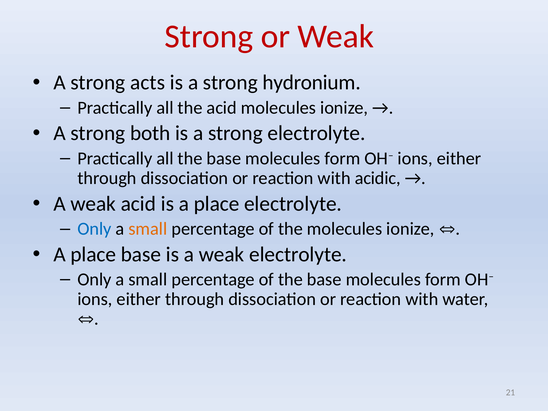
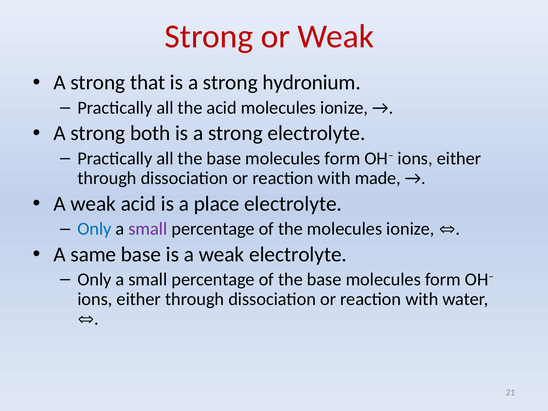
acts: acts -> that (148, 83)
acidic: acidic -> made (378, 178)
small colour: orange -> purple (148, 229)
place: place -> same (93, 254)
